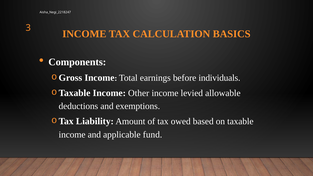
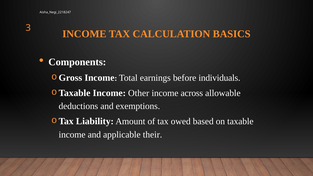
levied: levied -> across (192, 93)
fund: fund -> their (153, 135)
